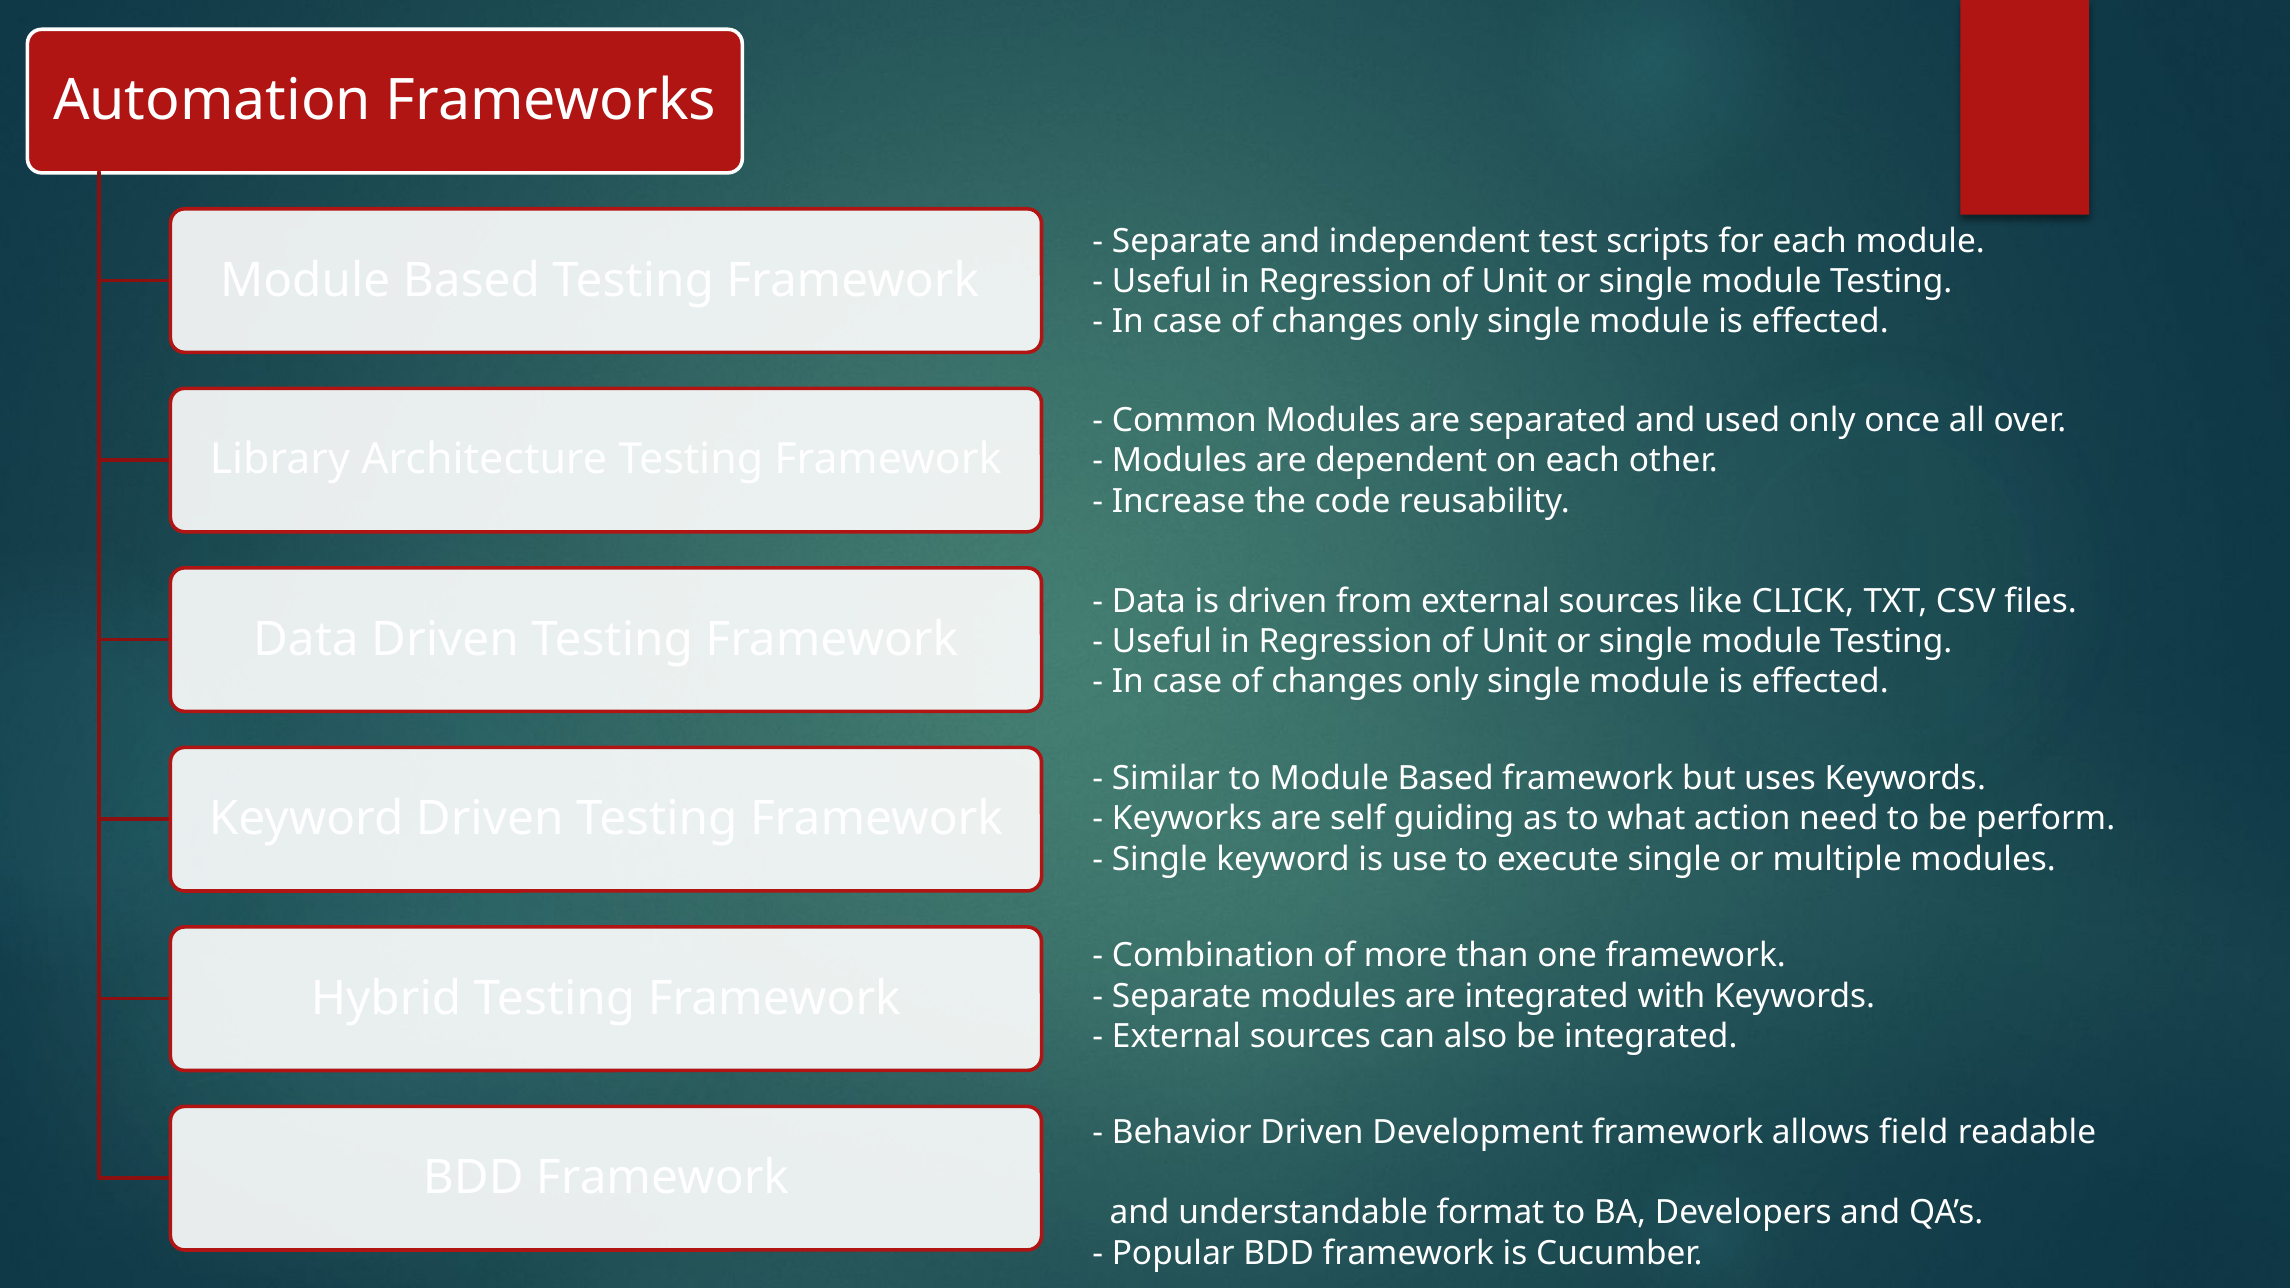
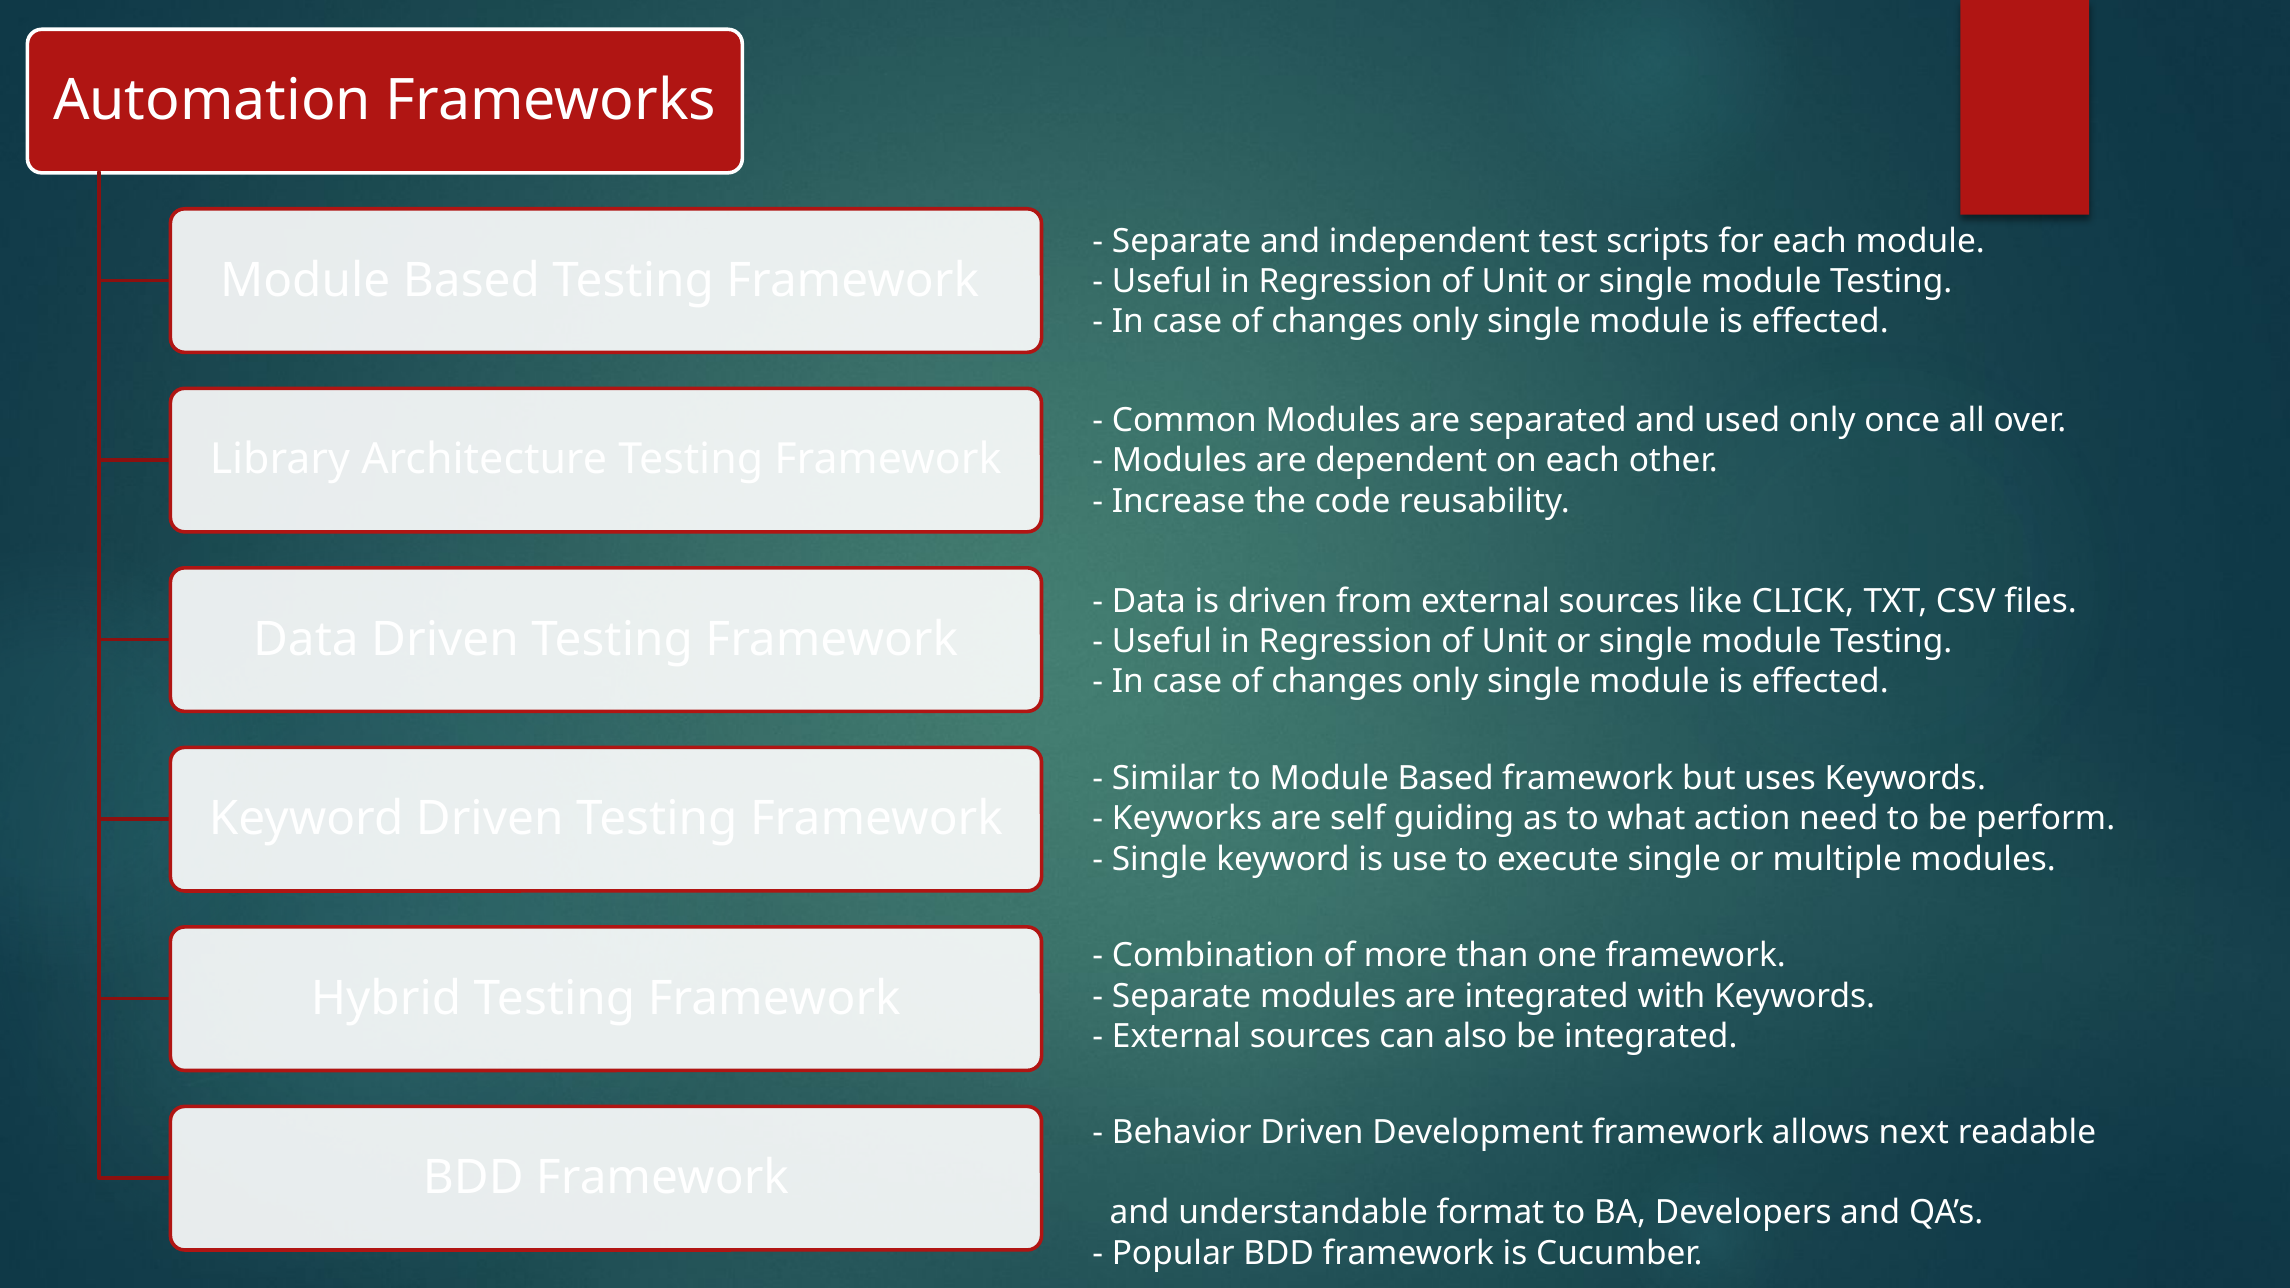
field: field -> next (1914, 1133)
